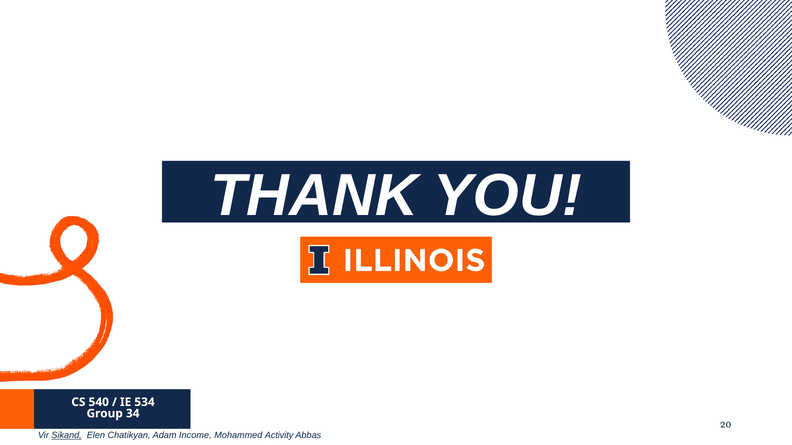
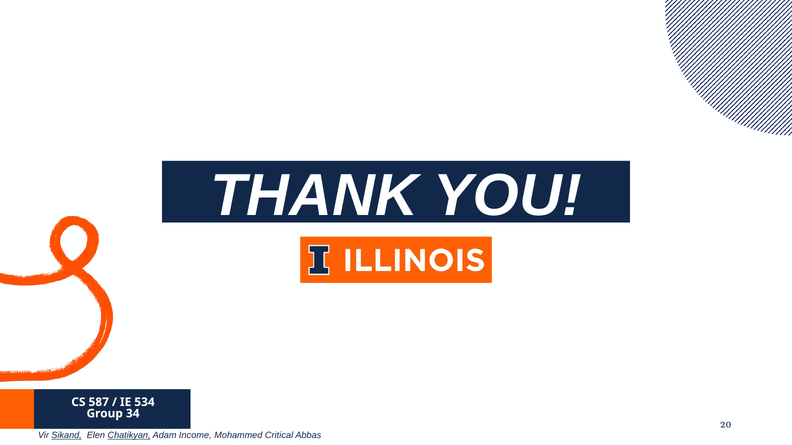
540: 540 -> 587 (99, 402)
Chatikyan underline: none -> present (129, 436)
Activity: Activity -> Critical (279, 436)
